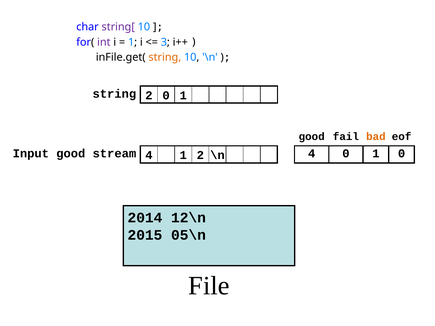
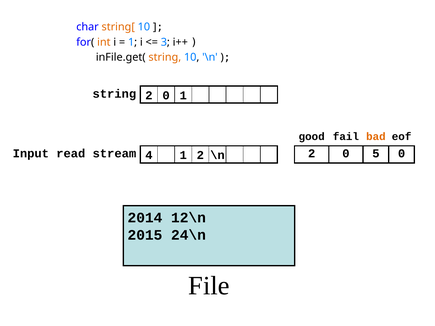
string[ colour: purple -> orange (118, 27)
int colour: purple -> orange (104, 42)
Input good: good -> read (71, 154)
stream 4: 4 -> 2 (312, 154)
1: 1 -> 5 (376, 154)
05\n: 05\n -> 24\n (188, 235)
